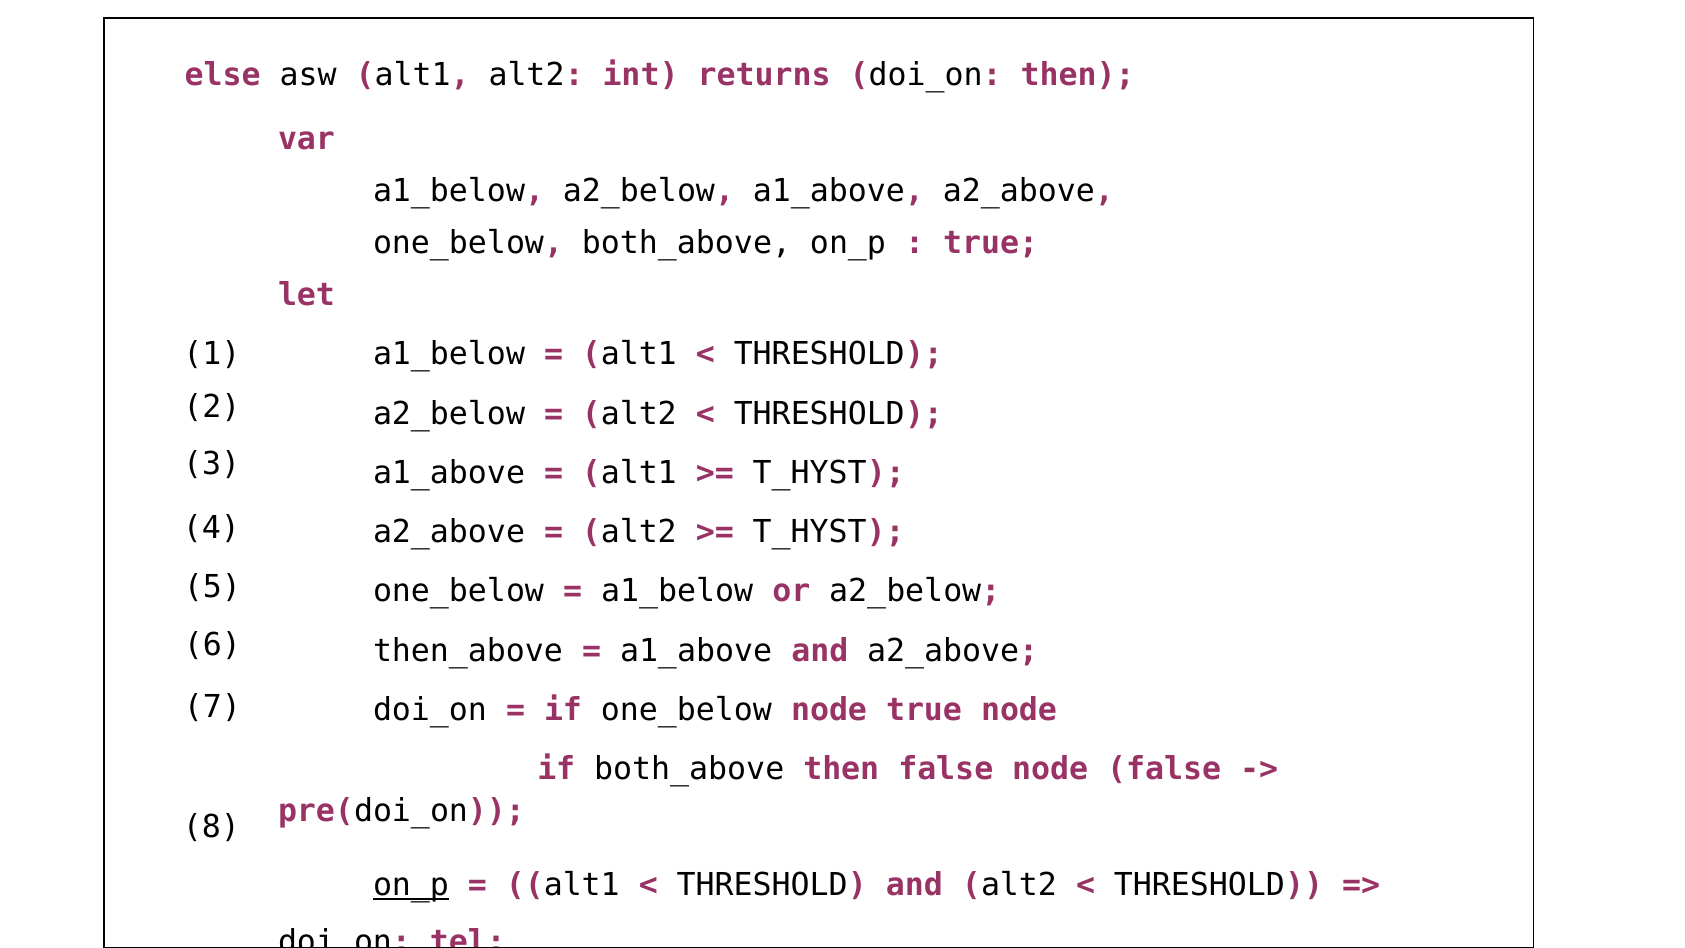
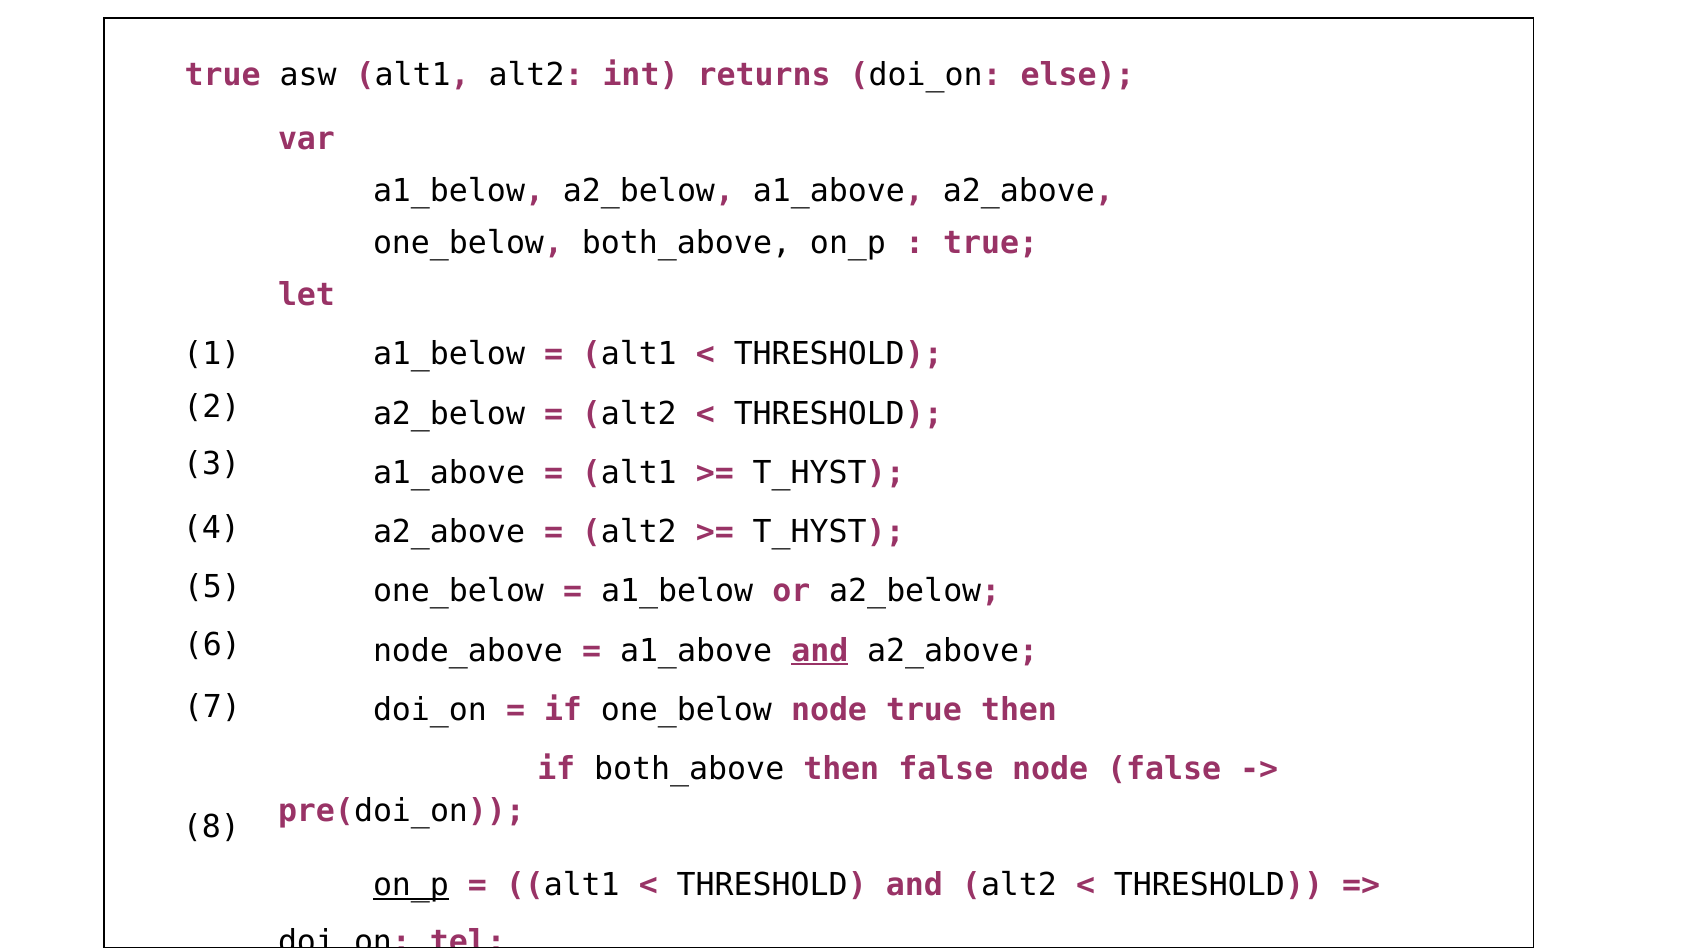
else: else -> true (223, 75)
doi_on then: then -> else (1078, 75)
then_above: then_above -> node_above (468, 651)
and underline: none -> present (820, 651)
true node: node -> then (1019, 710)
